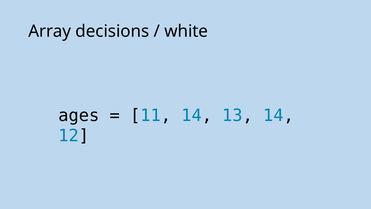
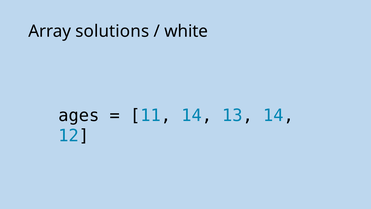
decisions: decisions -> solutions (112, 31)
